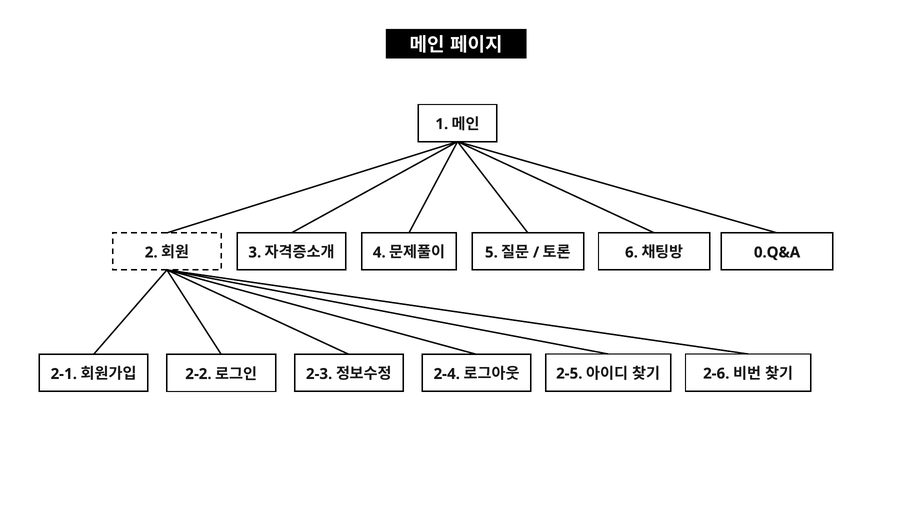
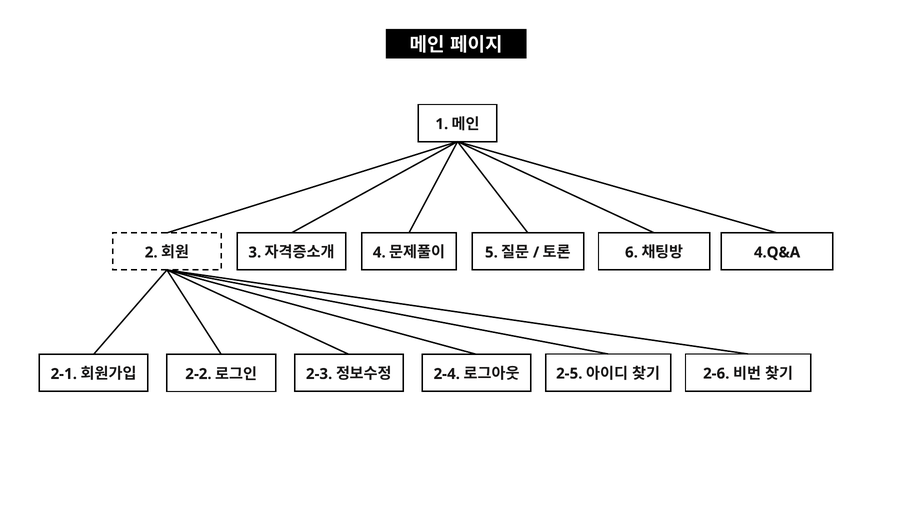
0.Q&A: 0.Q&A -> 4.Q&A (777, 252)
